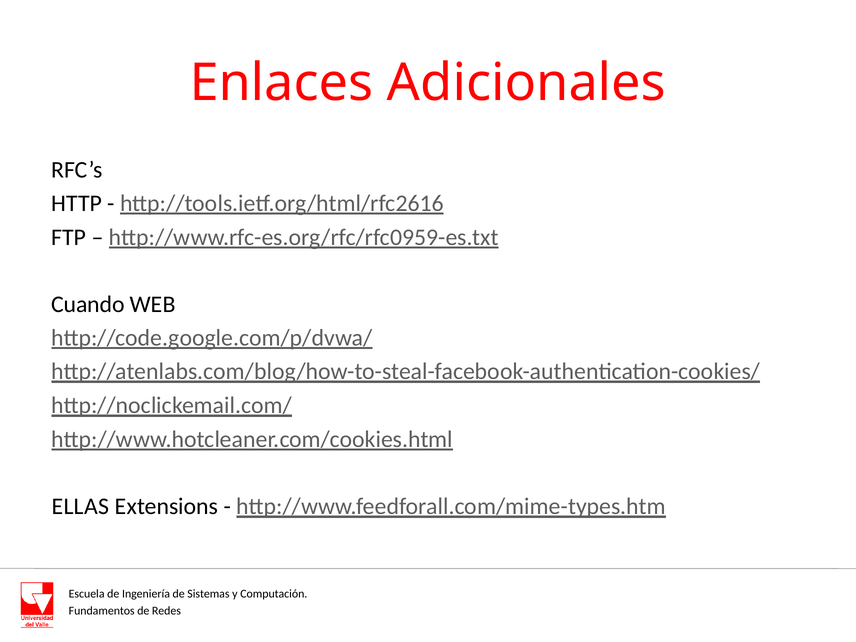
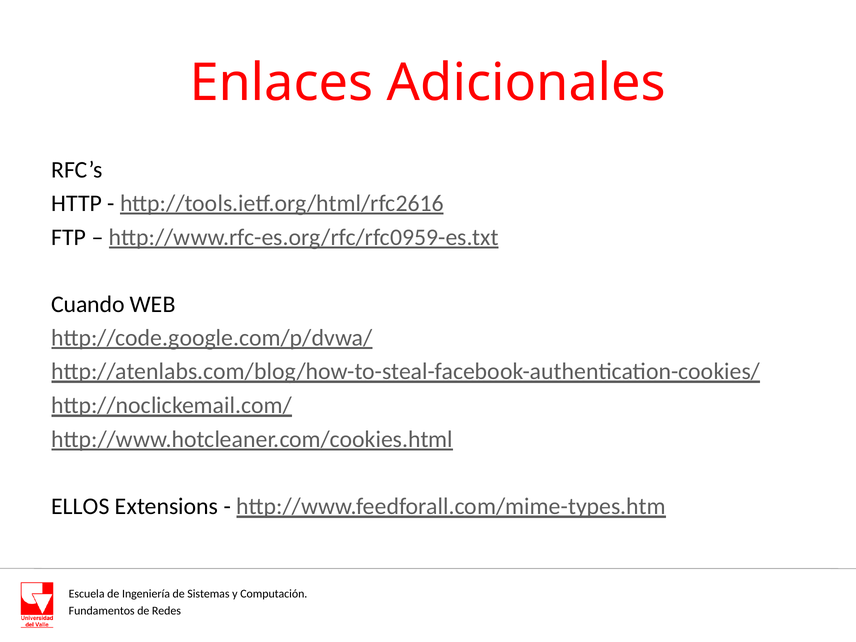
ELLAS: ELLAS -> ELLOS (80, 506)
